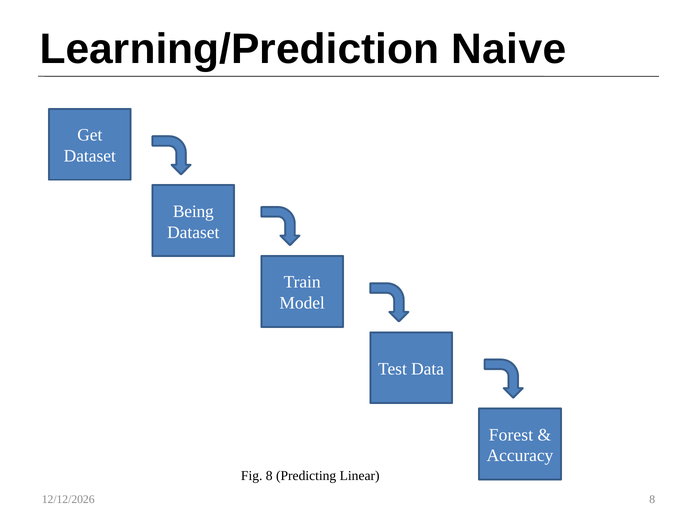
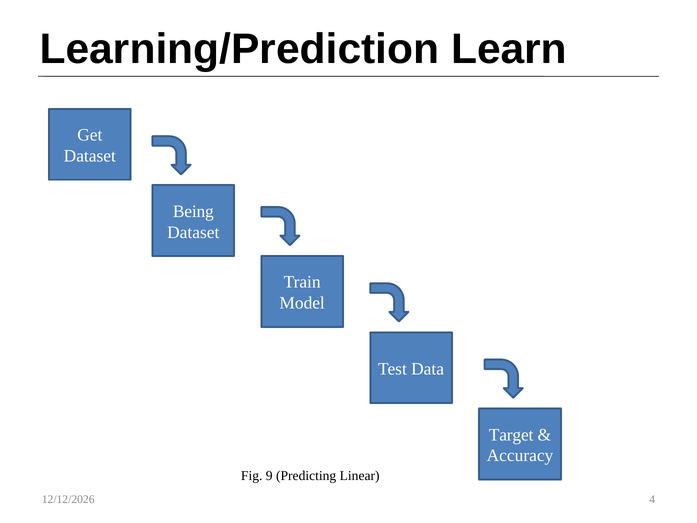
Naive: Naive -> Learn (509, 49)
Forest: Forest -> Target (511, 435)
Fig 8: 8 -> 9 (269, 475)
8: 8 -> 4 (652, 499)
